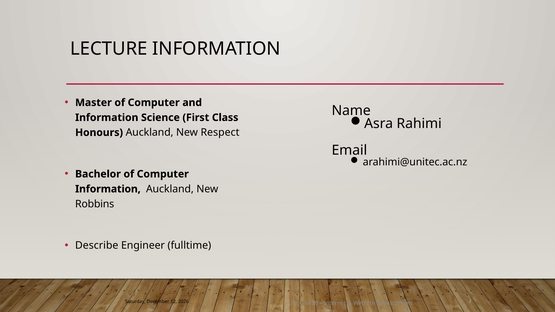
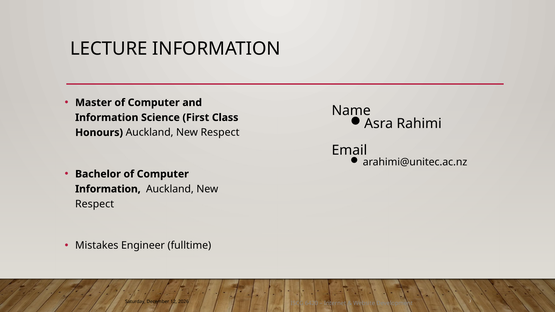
Robbins: Robbins -> Respect (95, 204)
Describe: Describe -> Mistakes (97, 246)
